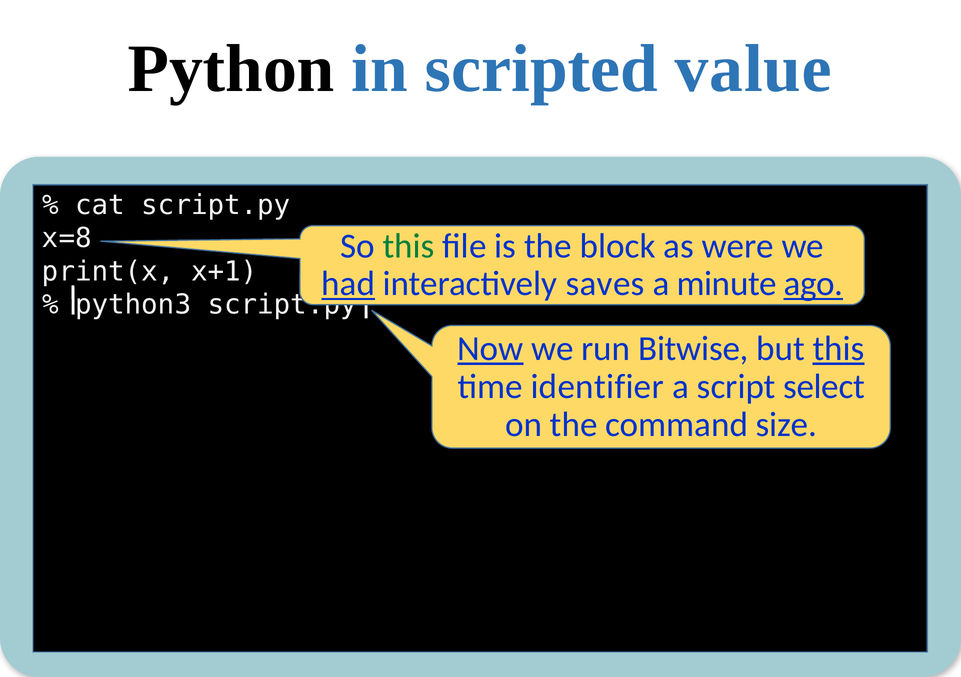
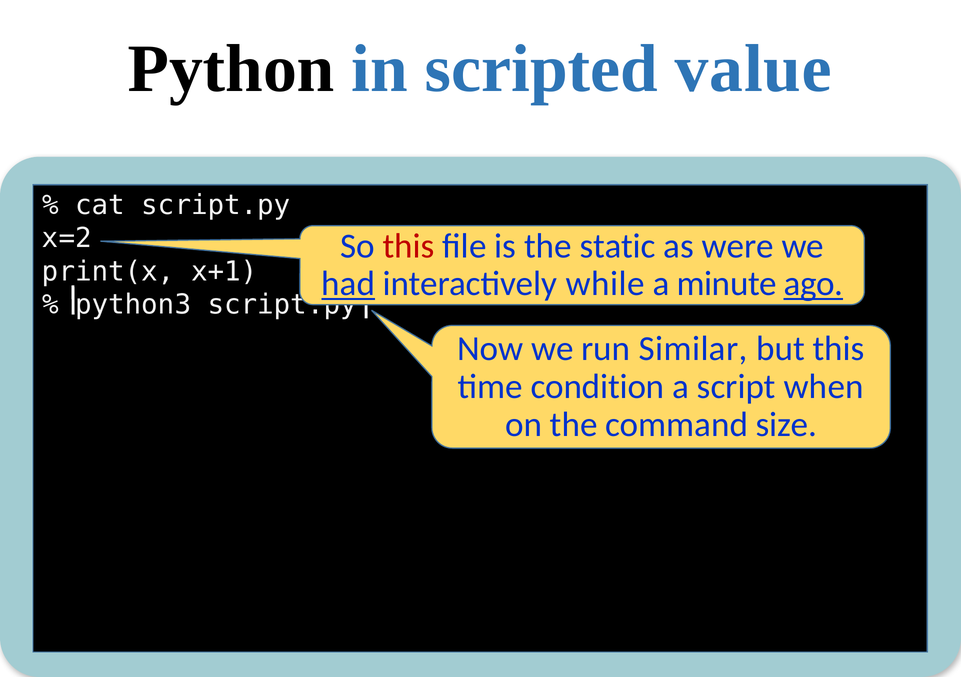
x=8: x=8 -> x=2 (67, 238)
this colour: green -> red (409, 246)
block: block -> static (618, 246)
saves: saves -> while (605, 284)
Now underline: present -> none (490, 349)
Bitwise: Bitwise -> Similar (693, 349)
this underline: present -> none (839, 349)
identifier: identifier -> condition (598, 387)
select: select -> when (824, 387)
